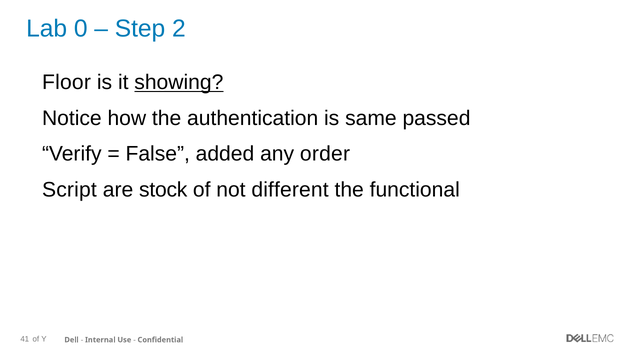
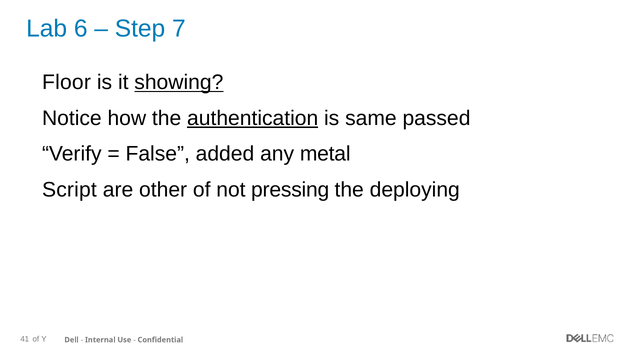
0: 0 -> 6 (81, 29)
2: 2 -> 7 (179, 29)
authentication underline: none -> present (253, 118)
order: order -> metal (325, 154)
stock: stock -> other (163, 190)
different: different -> pressing (290, 190)
functional: functional -> deploying (415, 190)
